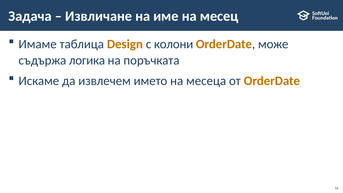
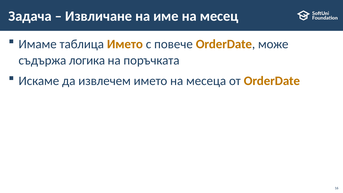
таблица Design: Design -> Името (125, 44)
колони: колони -> повече (174, 44)
